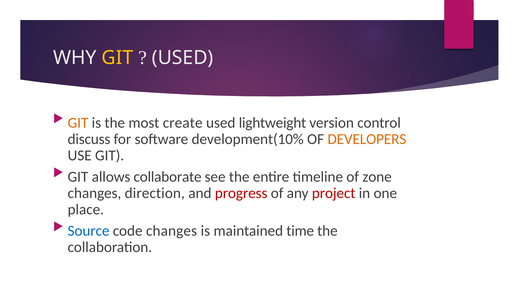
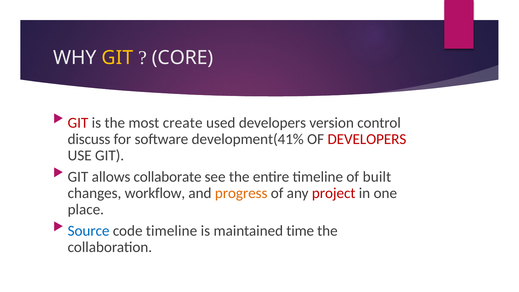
USED: USED -> CORE (183, 58)
GIT colour: orange -> red (78, 123)
used lightweight: lightweight -> developers (272, 123)
development(10%: development(10% -> development(41% (248, 139)
DEVELOPERS colour: orange -> red (367, 139)
zone: zone -> built (377, 177)
direction: direction -> workflow (155, 193)
progress colour: red -> orange (241, 193)
code changes: changes -> timeline (172, 231)
